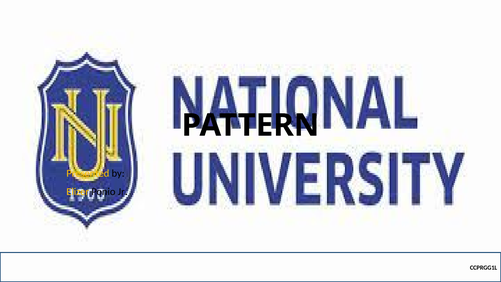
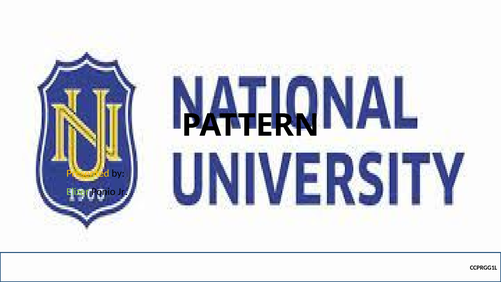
Elizer colour: yellow -> light green (78, 192)
